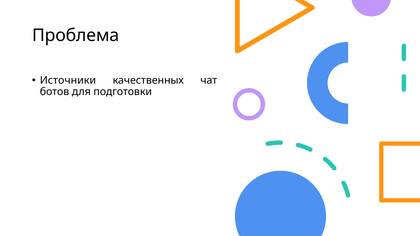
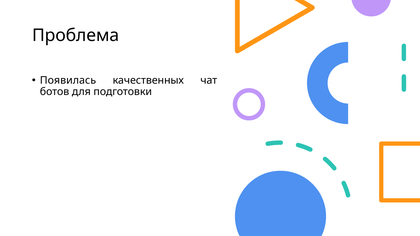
Источники: Источники -> Появилась (68, 80)
